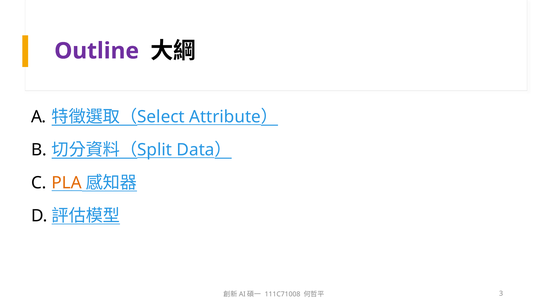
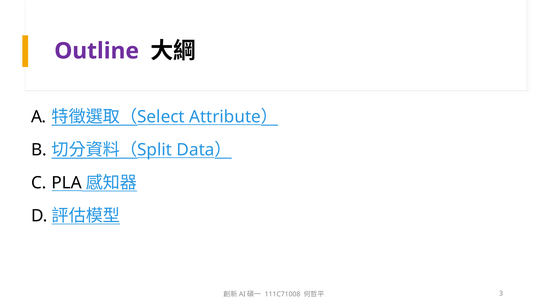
PLA colour: orange -> black (67, 183)
